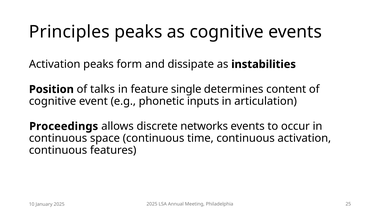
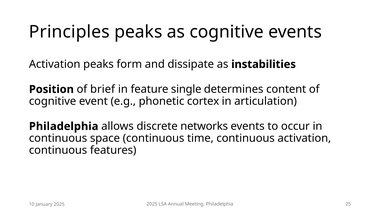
talks: talks -> brief (103, 89)
inputs: inputs -> cortex (203, 101)
Proceedings: Proceedings -> Philadelphia (64, 126)
